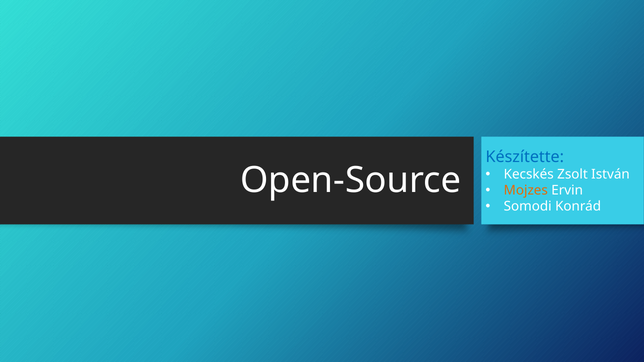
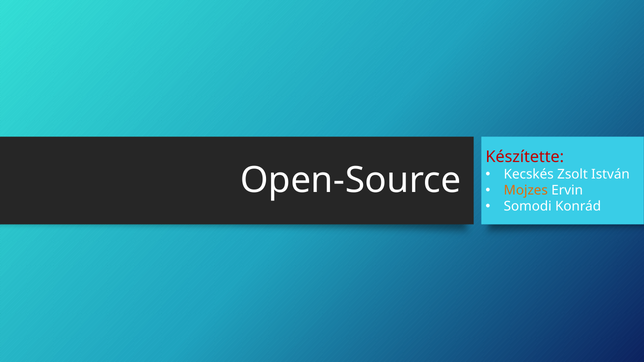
Készítette colour: blue -> red (525, 157)
